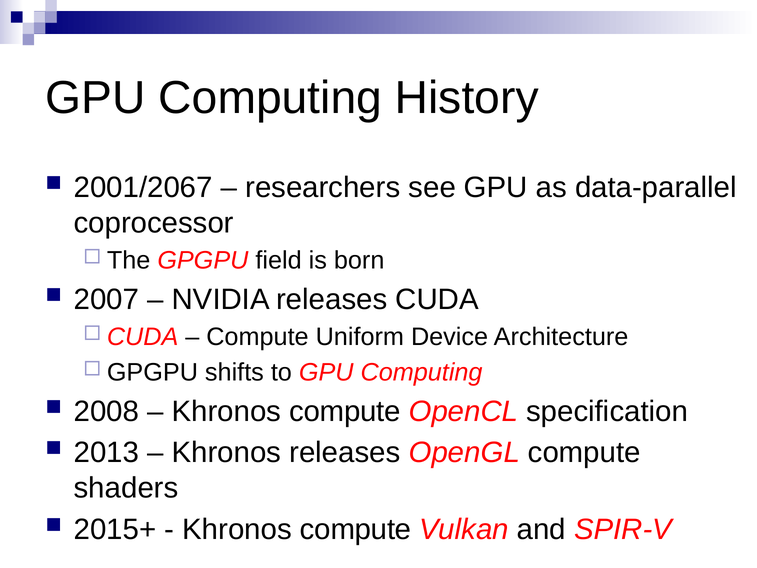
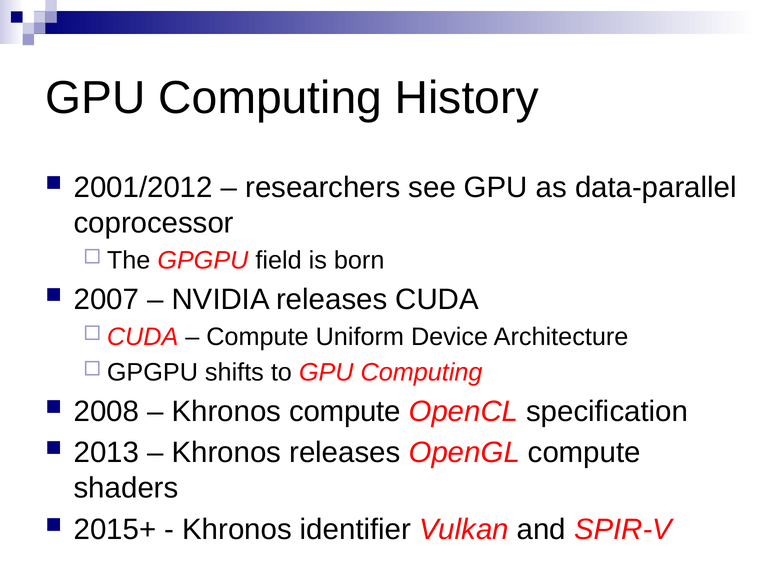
2001/2067: 2001/2067 -> 2001/2012 (143, 188)
compute: compute -> identifier (355, 529)
